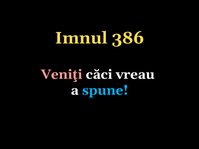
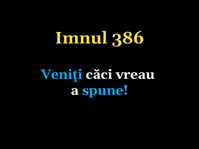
Veniţi colour: pink -> light blue (62, 75)
